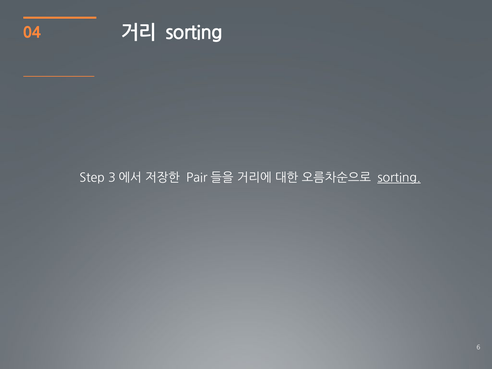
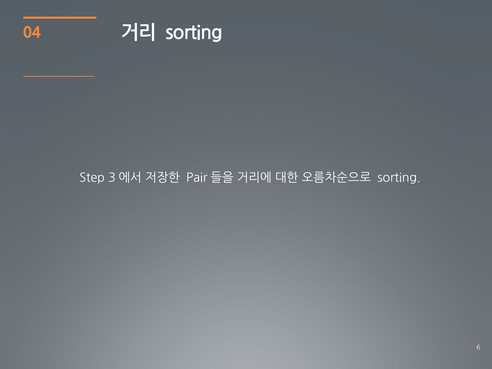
sorting underline: present -> none (399, 178)
